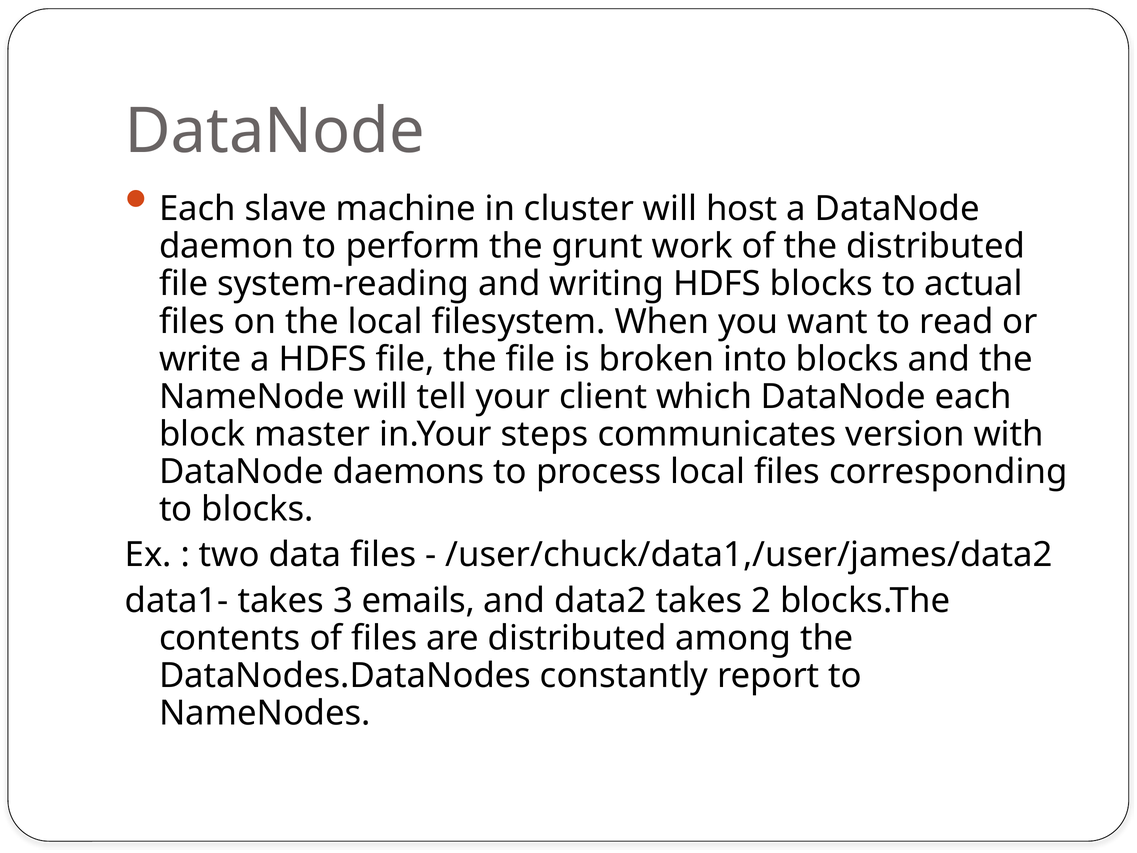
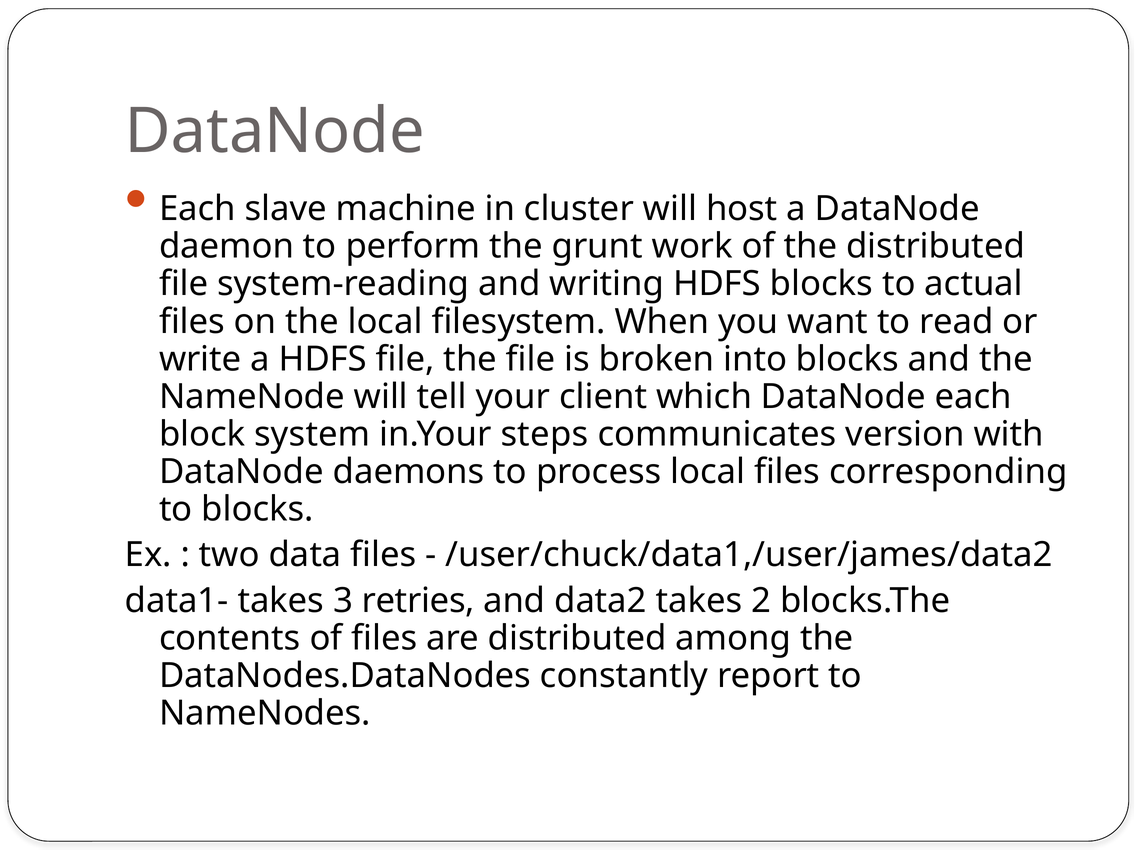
master: master -> system (312, 434)
emails: emails -> retries (418, 601)
